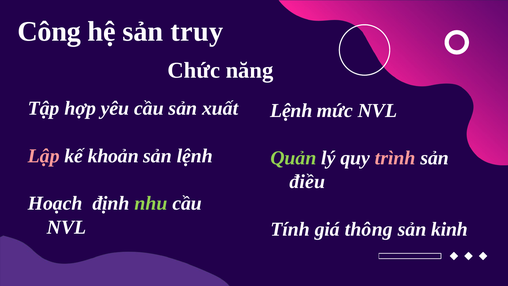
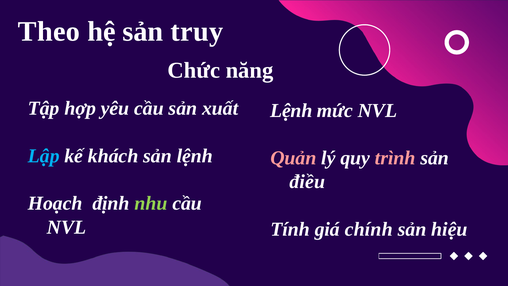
Công: Công -> Theo (49, 31)
Lập colour: pink -> light blue (44, 156)
khoản: khoản -> khách (113, 156)
Quản colour: light green -> pink (293, 158)
thông: thông -> chính (369, 229)
kinh: kinh -> hiệu (449, 229)
